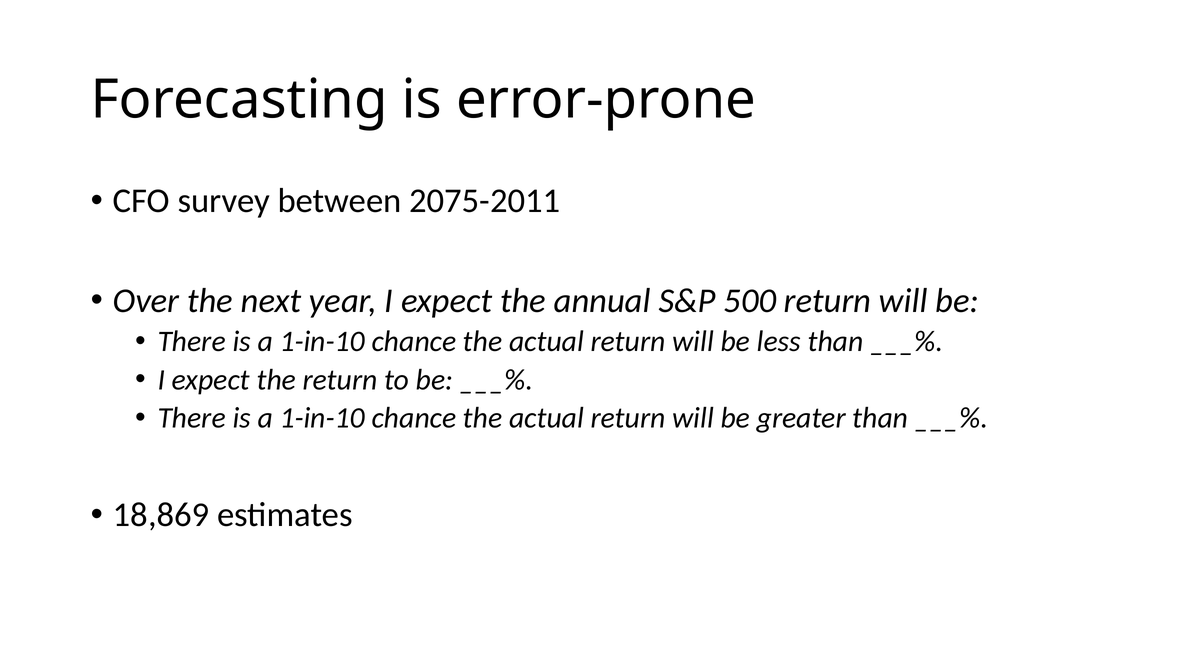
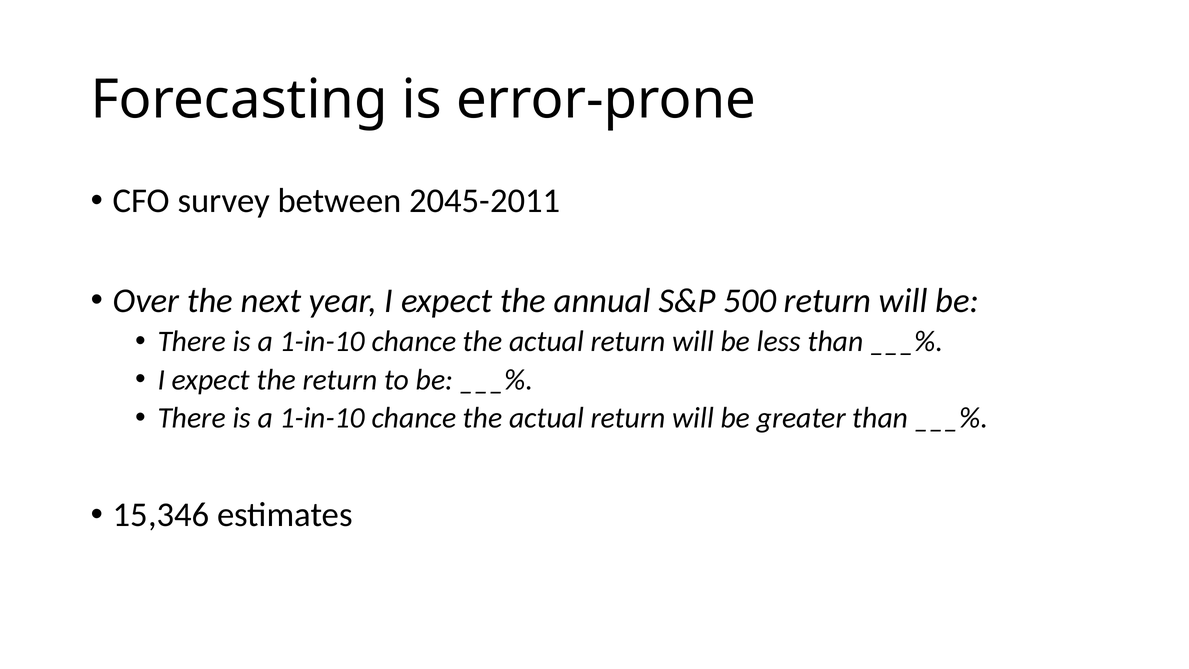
2075-2011: 2075-2011 -> 2045-2011 (485, 201)
18,869: 18,869 -> 15,346 (161, 515)
